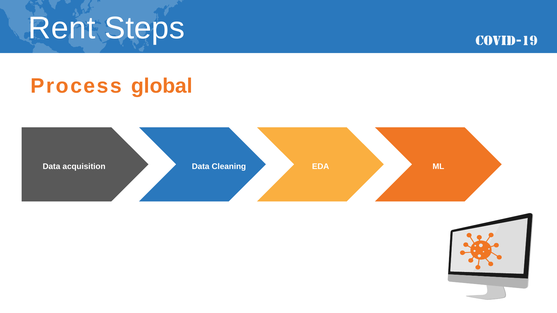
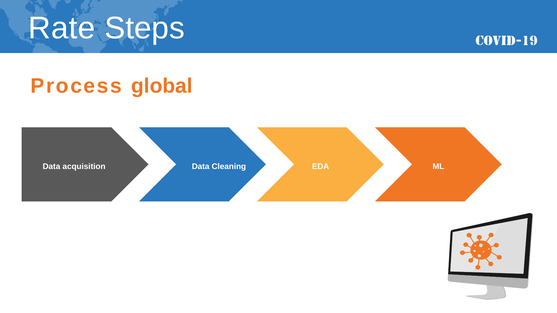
Rent: Rent -> Rate (62, 28)
